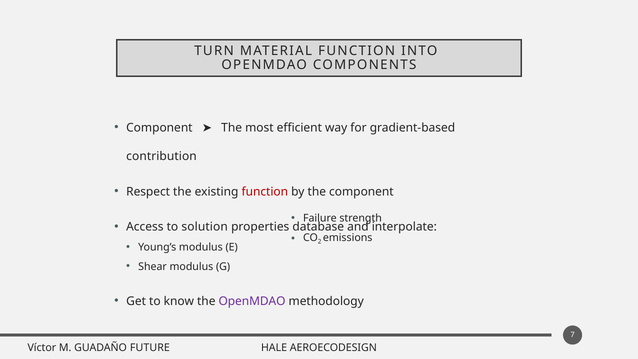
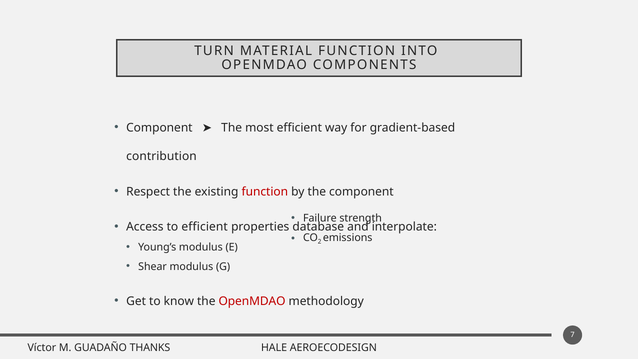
to solution: solution -> efficient (205, 227)
OpenMDAO colour: purple -> red (252, 301)
FUTURE: FUTURE -> THANKS (150, 347)
